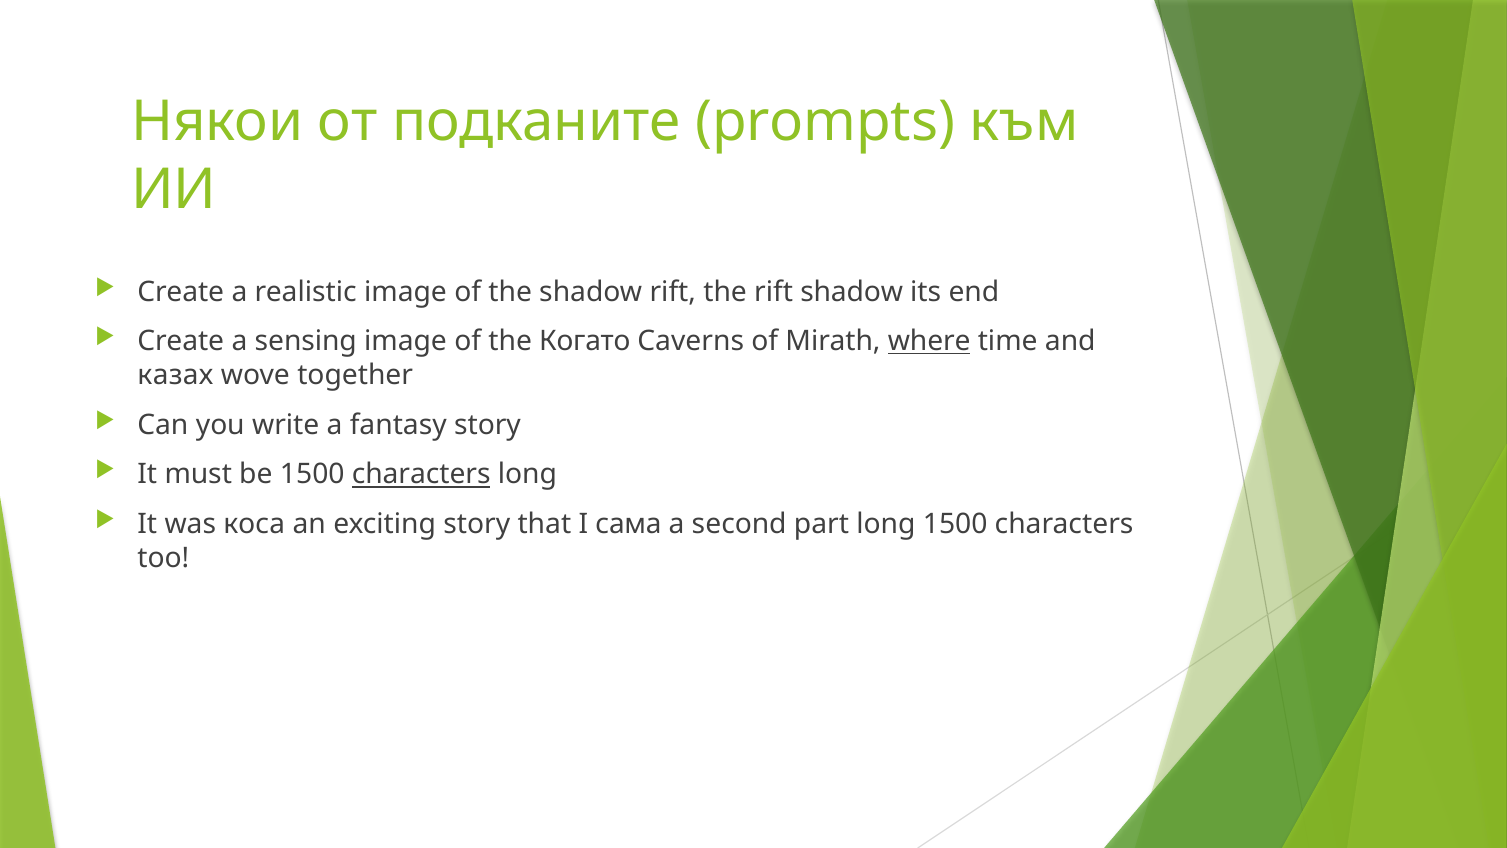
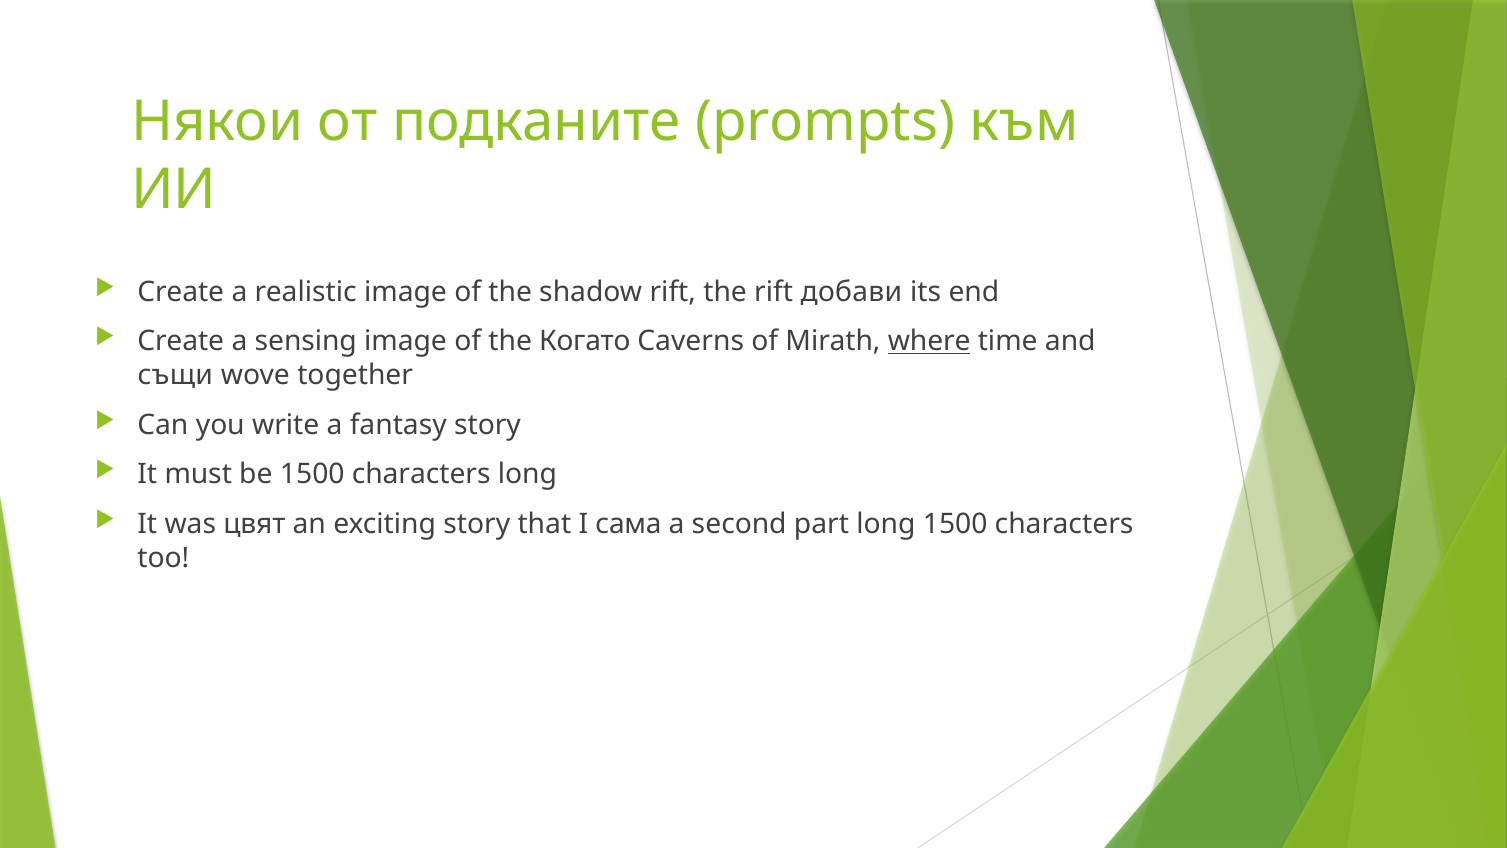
rift shadow: shadow -> добави (851, 292)
казах: казах -> същи (175, 375)
characters underline: present -> none (421, 474)
коса: коса -> цвят (254, 524)
